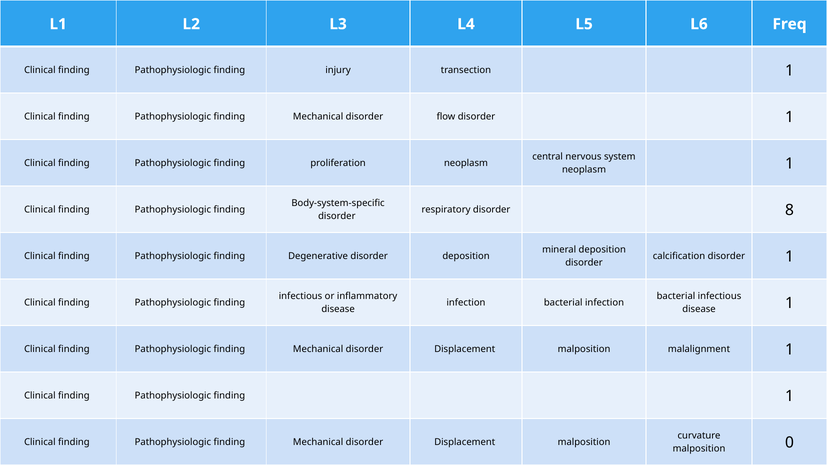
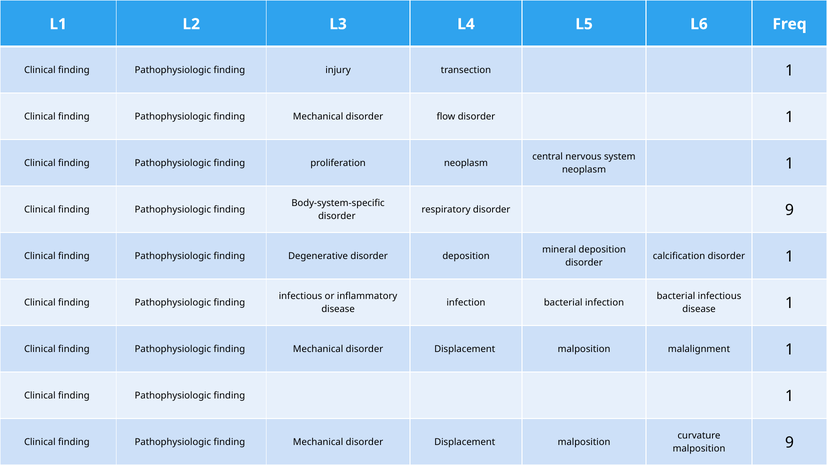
disorder 8: 8 -> 9 (790, 210)
malposition 0: 0 -> 9 (790, 443)
